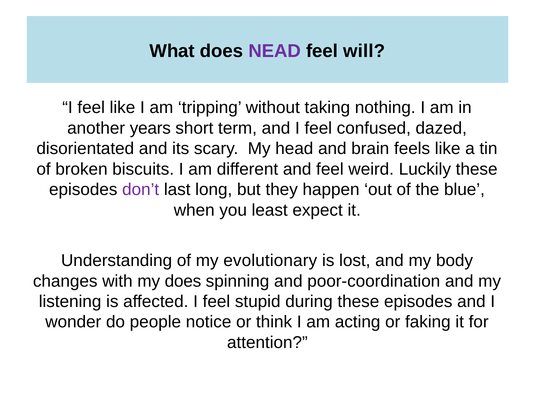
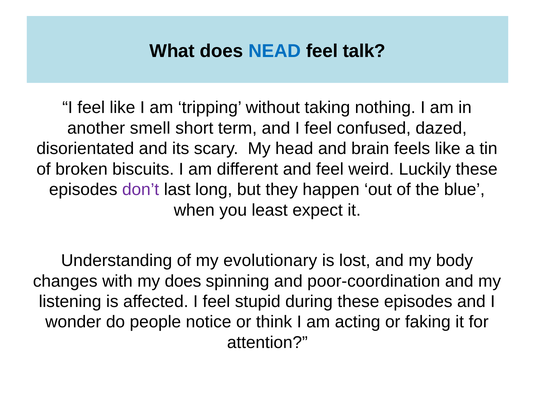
NEAD colour: purple -> blue (275, 51)
will: will -> talk (364, 51)
years: years -> smell (150, 128)
